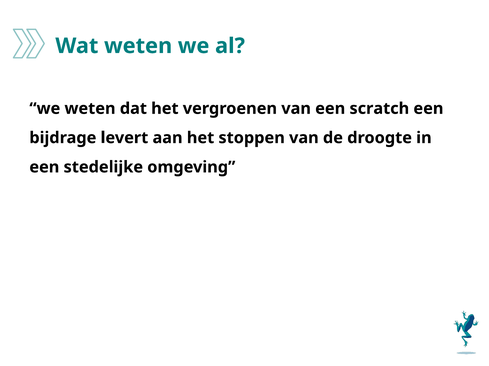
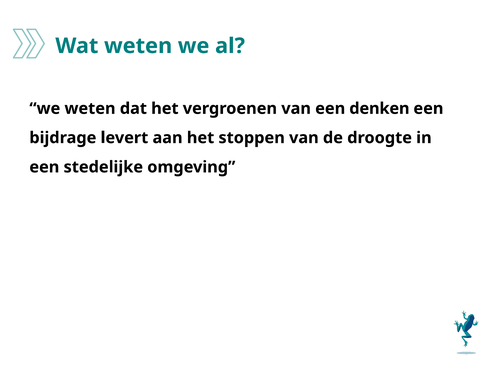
scratch: scratch -> denken (379, 109)
